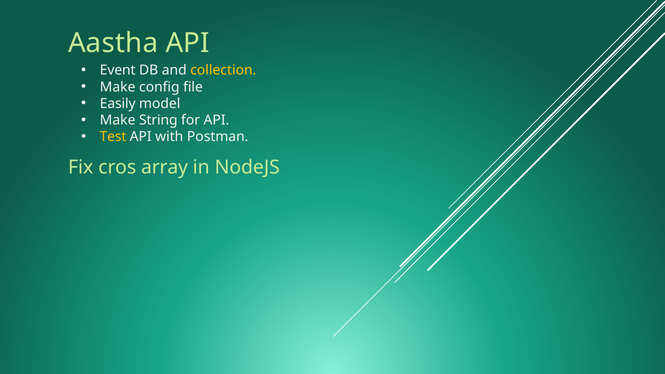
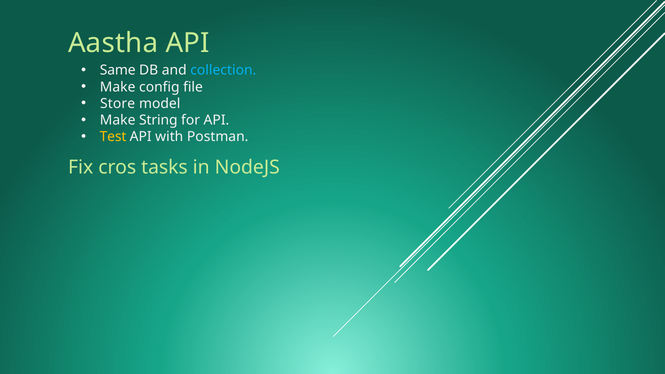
Event: Event -> Same (118, 70)
collection colour: yellow -> light blue (223, 70)
Easily: Easily -> Store (118, 104)
array: array -> tasks (164, 168)
